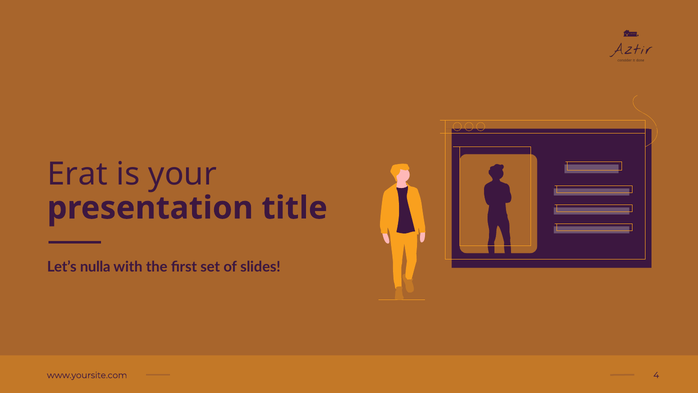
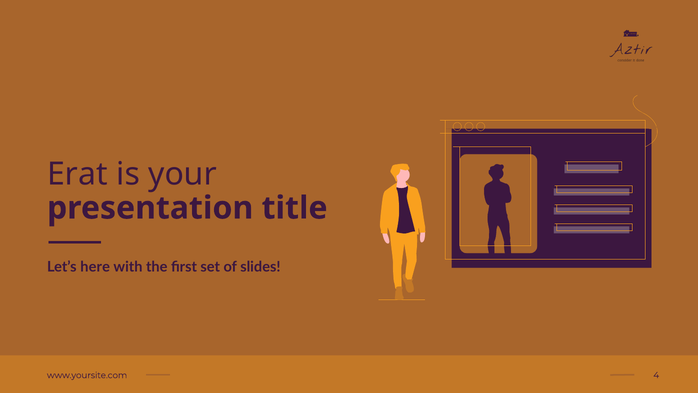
nulla: nulla -> here (95, 267)
